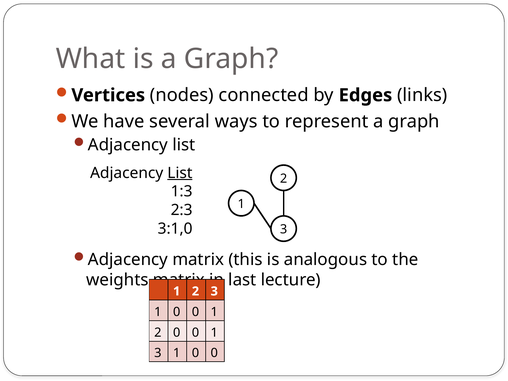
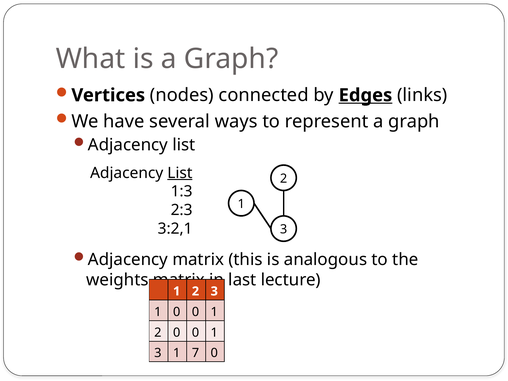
Edges underline: none -> present (365, 95)
3:1,0: 3:1,0 -> 3:2,1 (175, 229)
0: 0 -> 7 (195, 353)
